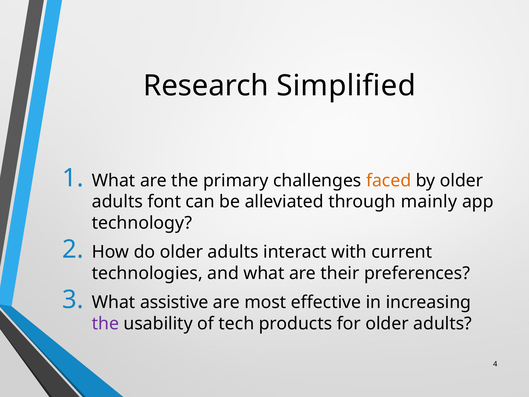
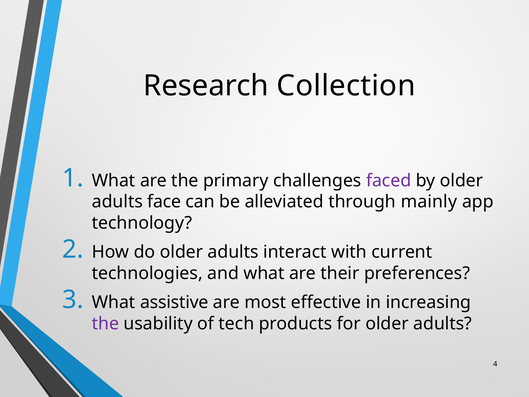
Simplified: Simplified -> Collection (346, 86)
faced colour: orange -> purple (389, 180)
font: font -> face (164, 202)
